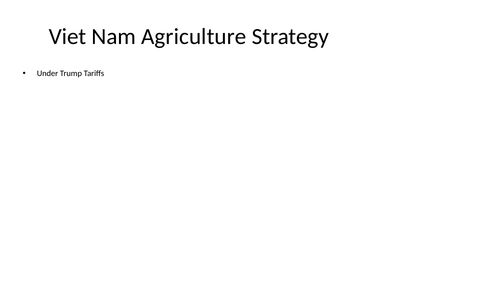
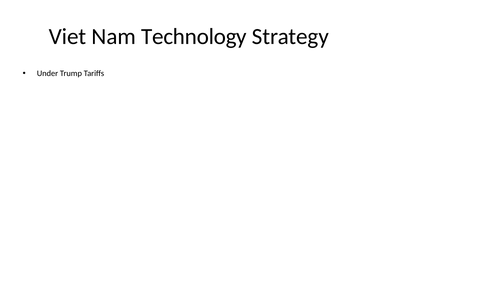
Agriculture: Agriculture -> Technology (194, 37)
